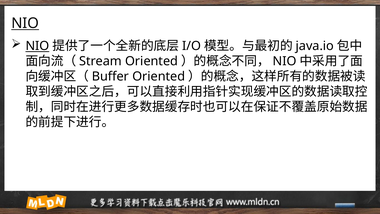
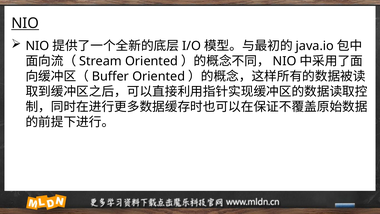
NIO underline: present -> none (37, 46)
